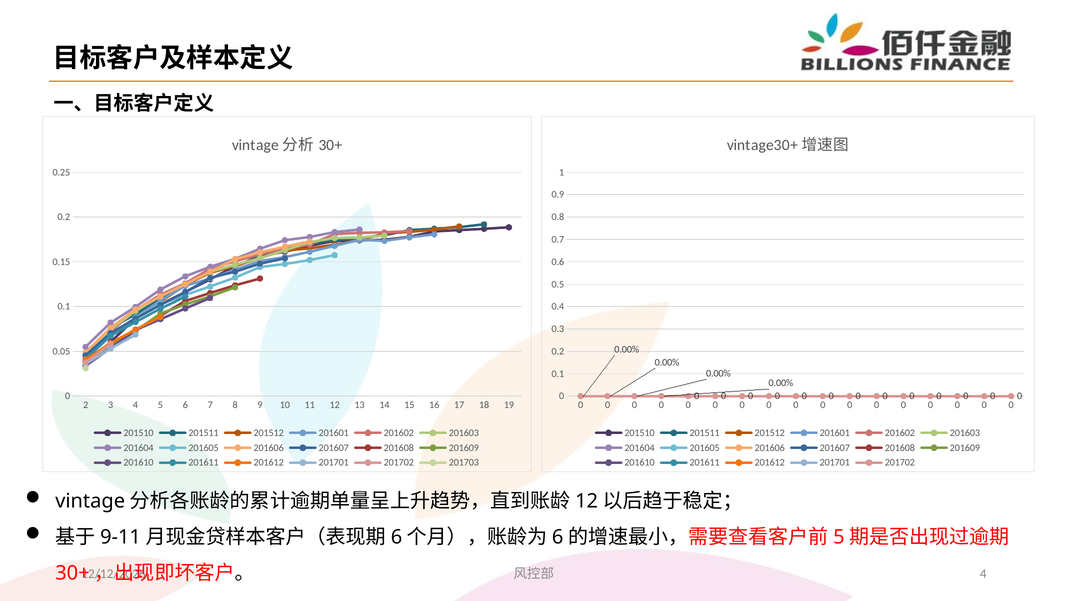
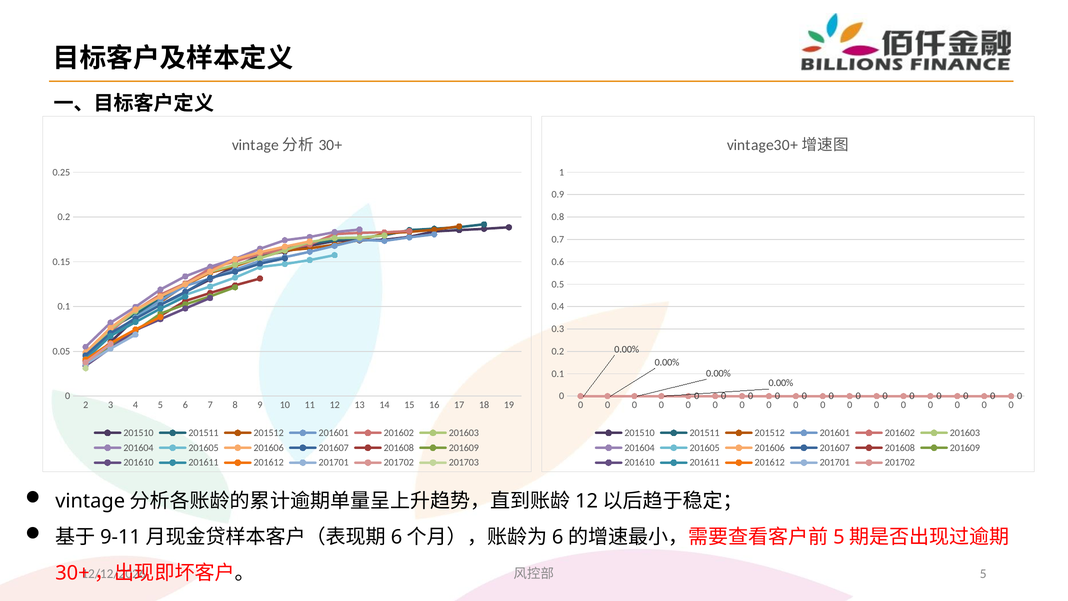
4: 4 -> 5 (983, 574)
